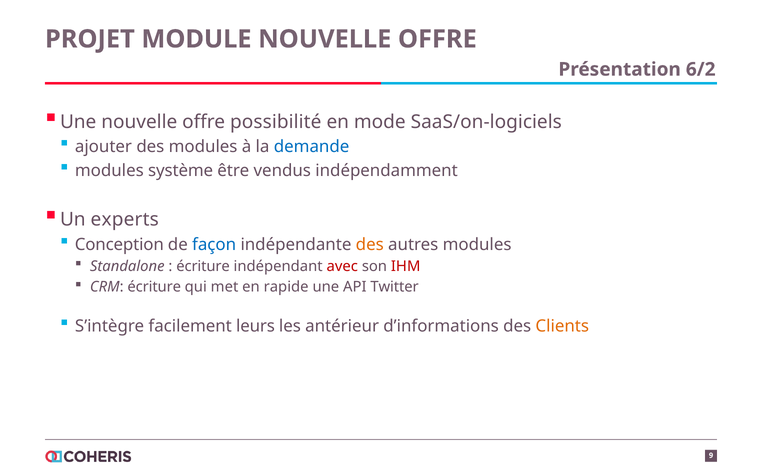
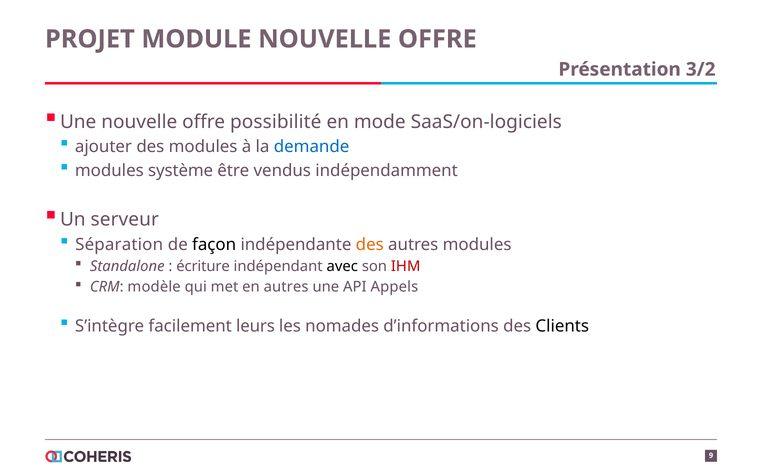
6/2: 6/2 -> 3/2 (701, 69)
experts: experts -> serveur (125, 220)
Conception: Conception -> Séparation (119, 245)
façon colour: blue -> black (214, 245)
avec colour: red -> black (342, 266)
CRM écriture: écriture -> modèle (154, 287)
en rapide: rapide -> autres (286, 287)
Twitter: Twitter -> Appels (394, 287)
antérieur: antérieur -> nomades (342, 326)
Clients colour: orange -> black (562, 326)
